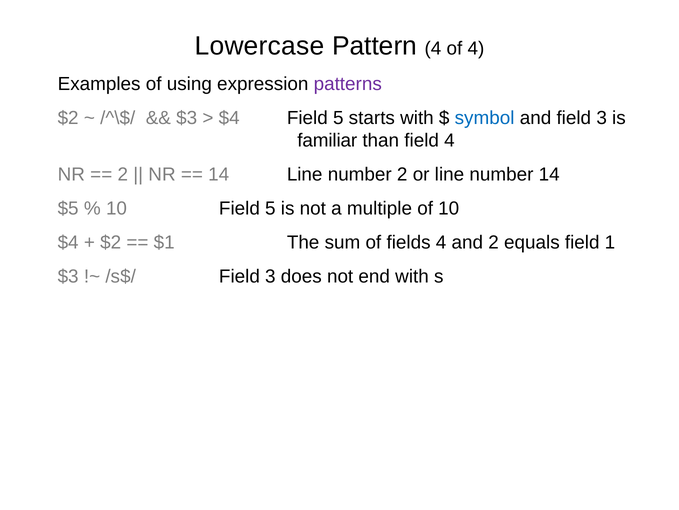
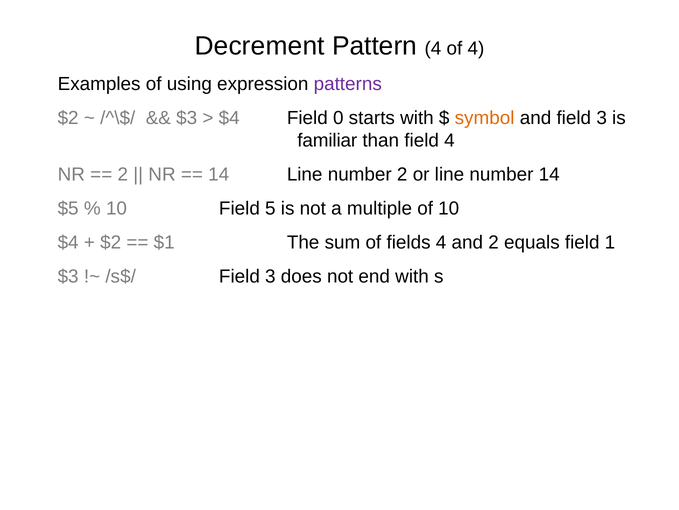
Lowercase: Lowercase -> Decrement (260, 46)
$4 Field 5: 5 -> 0 (338, 118)
symbol colour: blue -> orange (485, 118)
